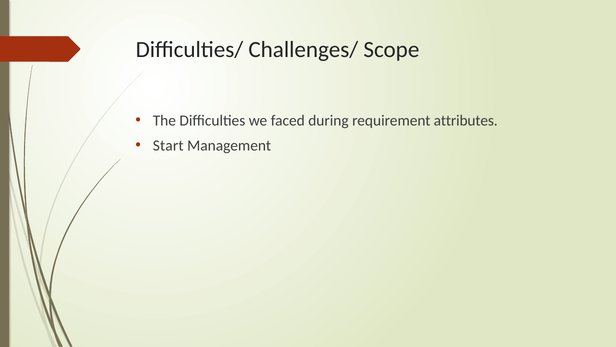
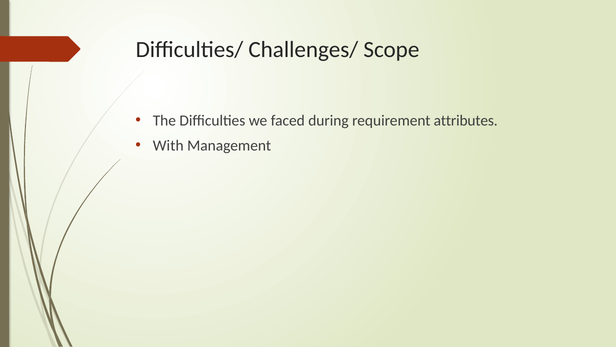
Start: Start -> With (168, 145)
